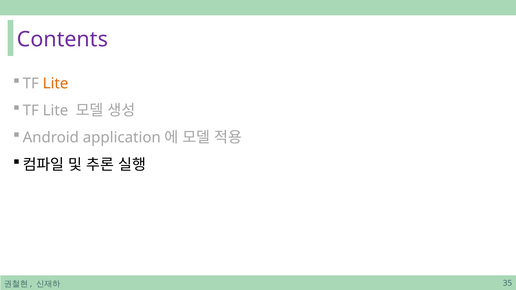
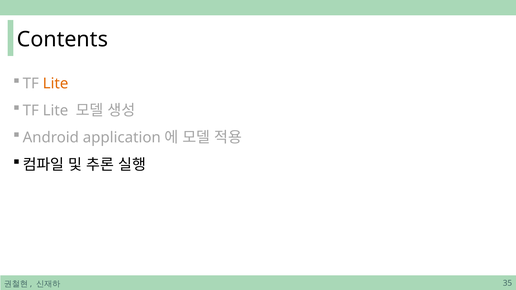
Contents colour: purple -> black (62, 39)
